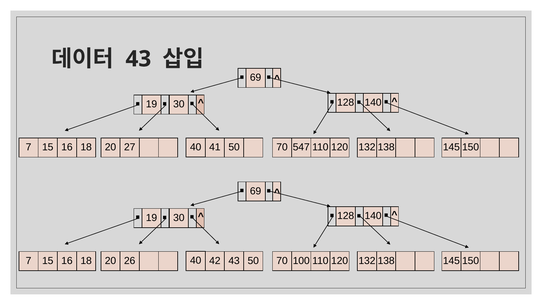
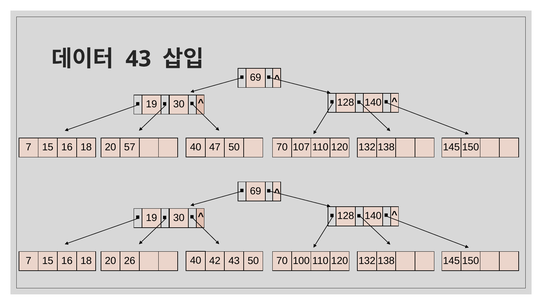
41: 41 -> 47 (215, 147)
27: 27 -> 57 (130, 147)
547: 547 -> 107 (301, 147)
